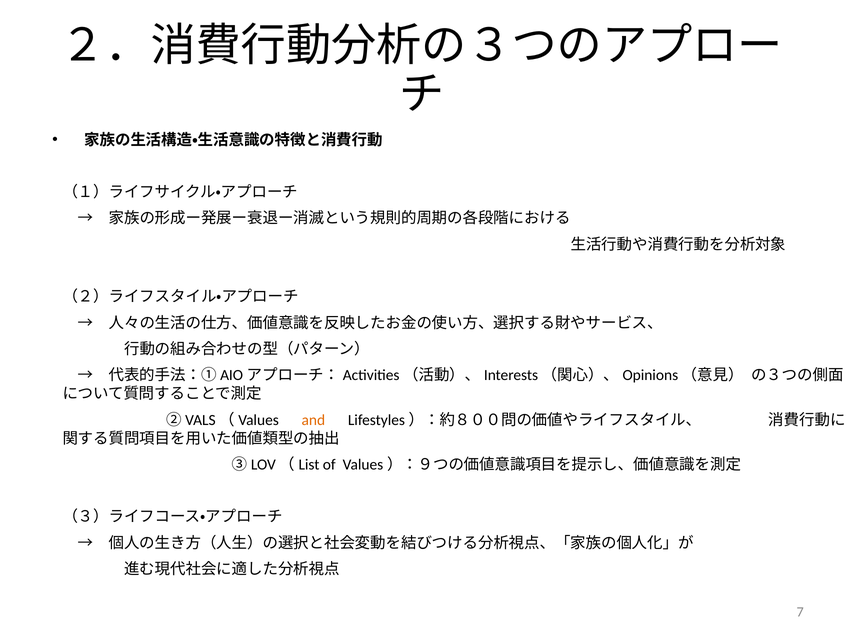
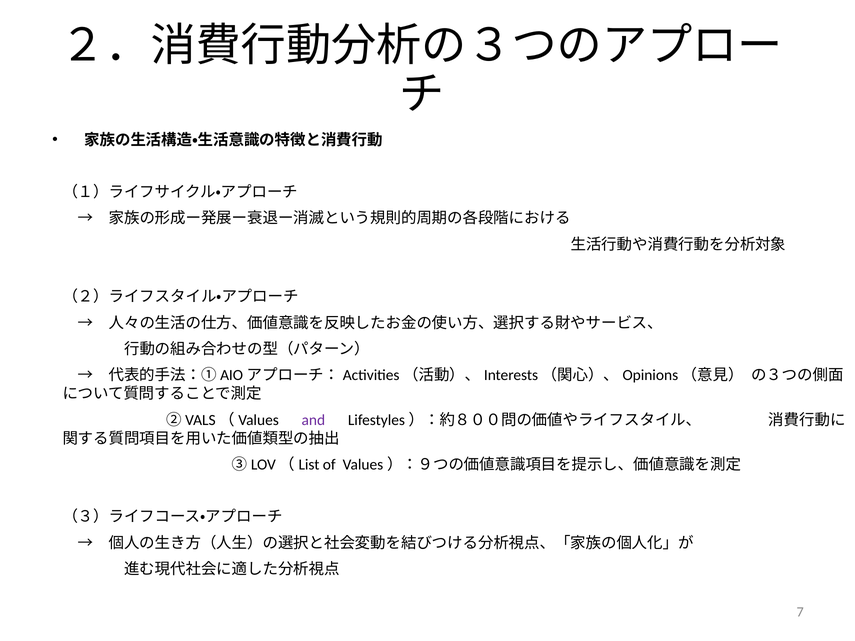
and colour: orange -> purple (313, 420)
